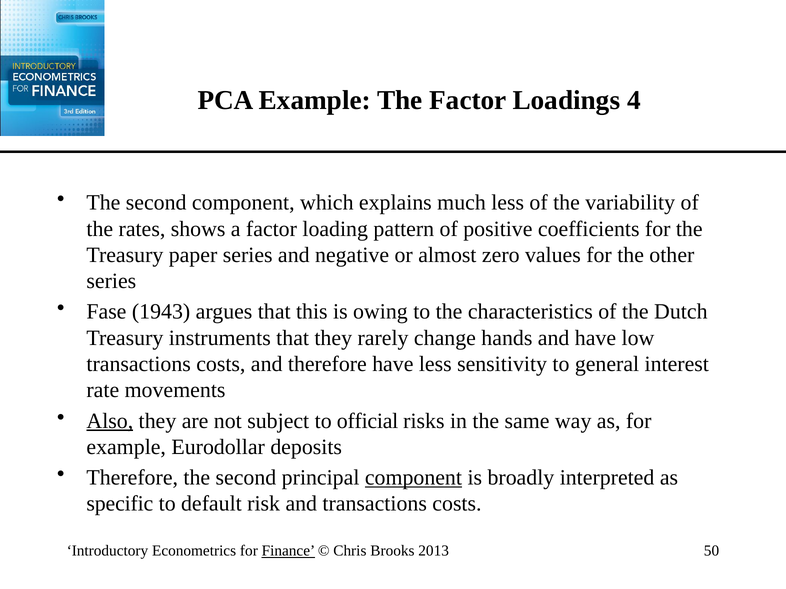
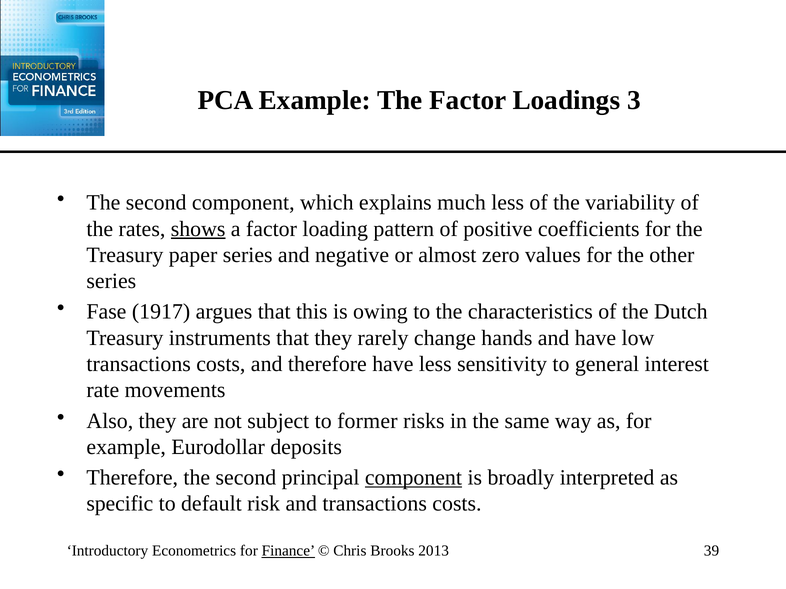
4: 4 -> 3 (634, 100)
shows underline: none -> present (198, 229)
1943: 1943 -> 1917 (161, 312)
Also underline: present -> none (110, 421)
official: official -> former (367, 421)
50: 50 -> 39 (712, 551)
